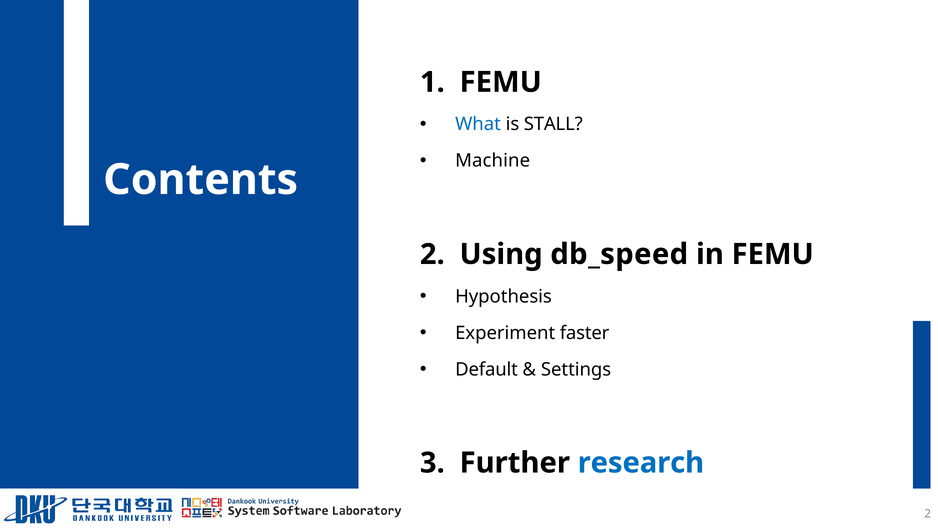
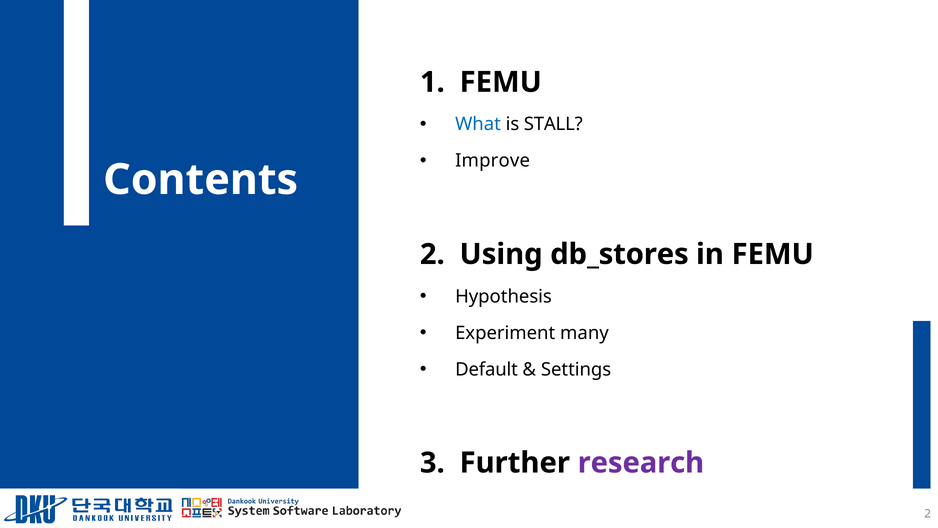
Machine: Machine -> Improve (493, 161)
db_speed: db_speed -> db_stores (619, 254)
faster: faster -> many (584, 333)
research colour: blue -> purple (641, 463)
